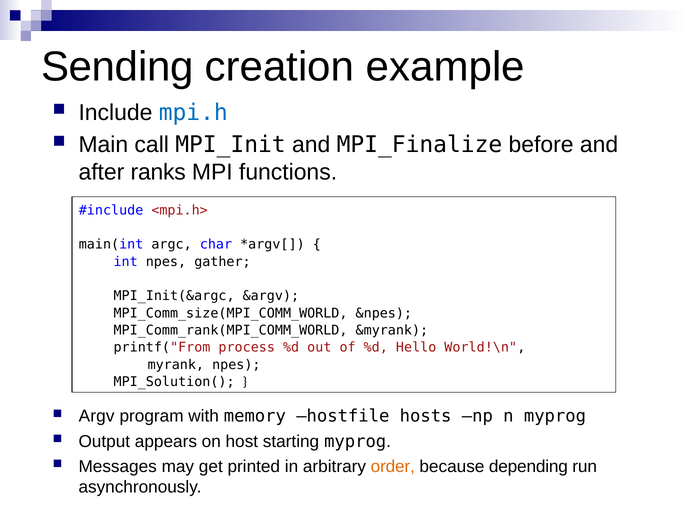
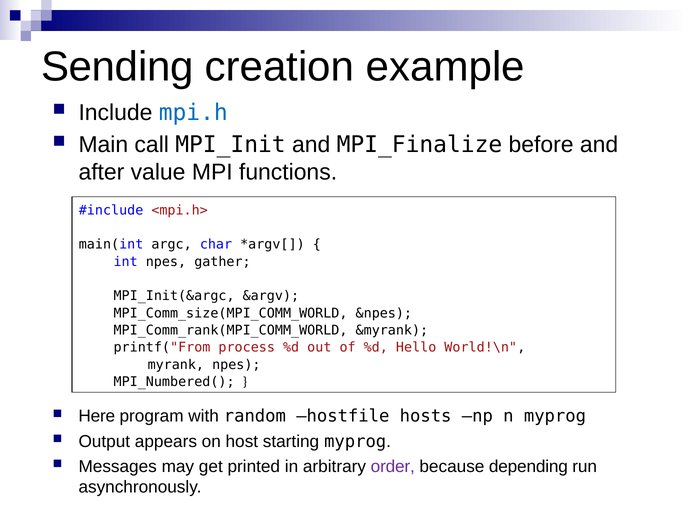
ranks: ranks -> value (158, 172)
MPI_Solution(: MPI_Solution( -> MPI_Numbered( (174, 382)
Argv: Argv -> Here (97, 416)
memory: memory -> random (255, 416)
order colour: orange -> purple (393, 467)
